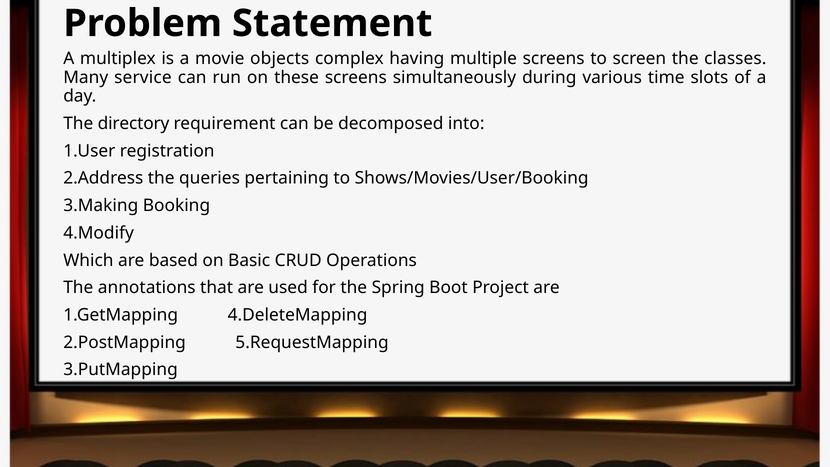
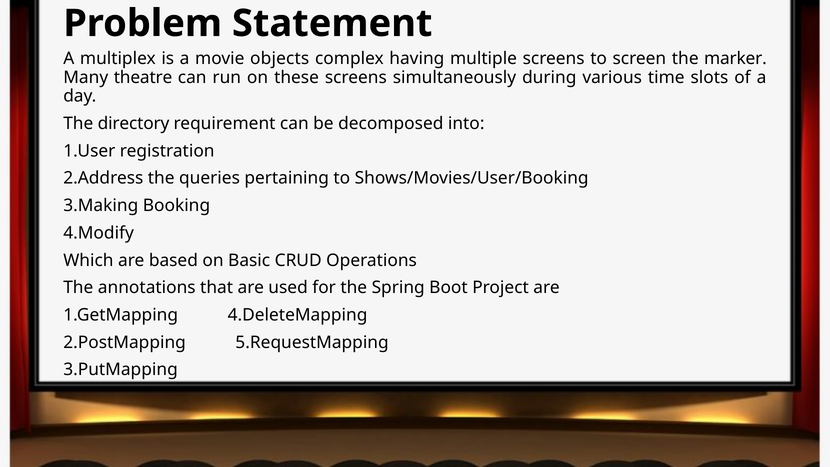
classes: classes -> marker (735, 59)
service: service -> theatre (143, 77)
